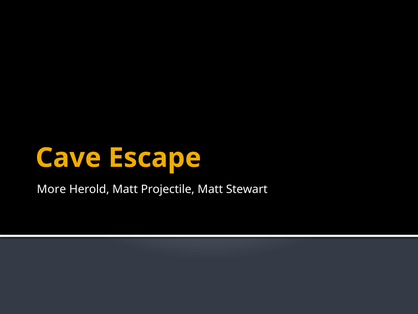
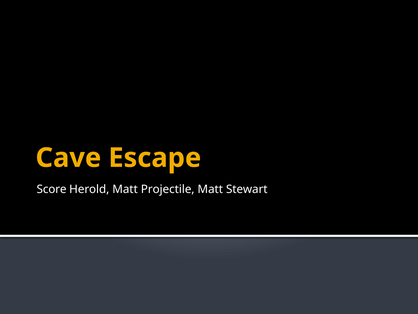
More: More -> Score (52, 189)
